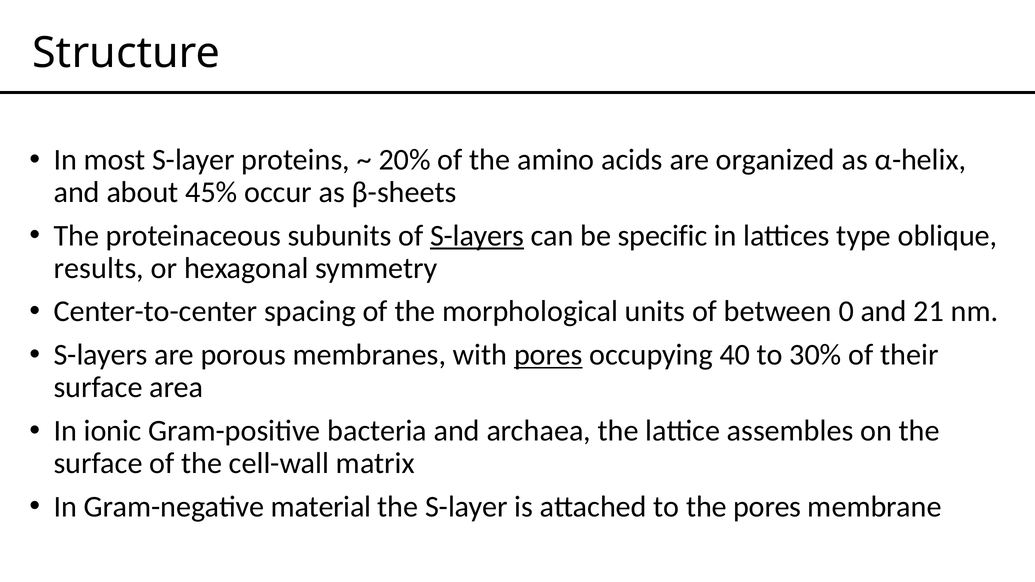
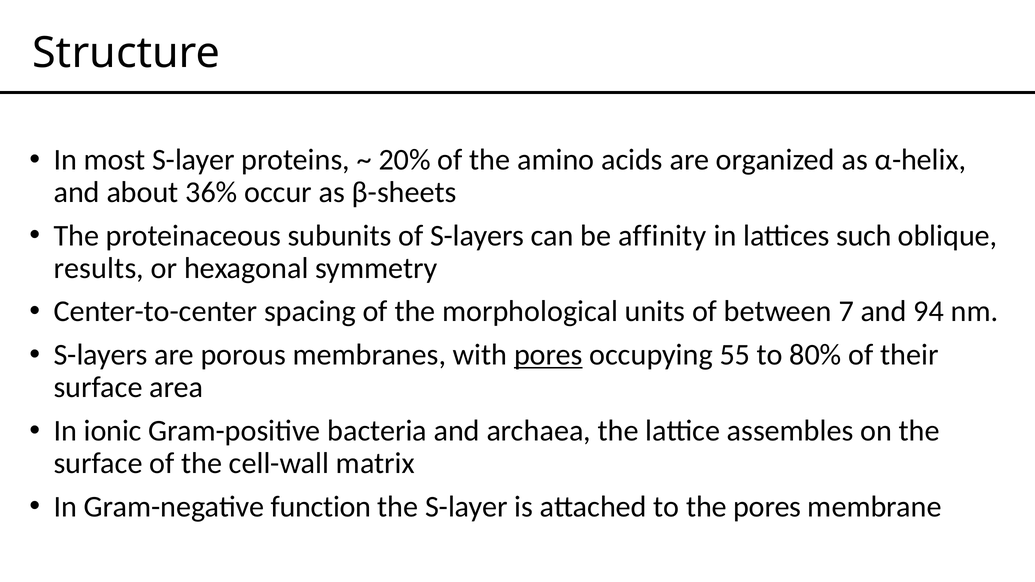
45%: 45% -> 36% (211, 192)
S-layers underline: present -> none (477, 236)
specific: specific -> affinity (662, 236)
type: type -> such (864, 236)
0: 0 -> 7 (846, 312)
21: 21 -> 94 (929, 312)
40: 40 -> 55 (735, 355)
30%: 30% -> 80% (815, 355)
material: material -> function (321, 507)
